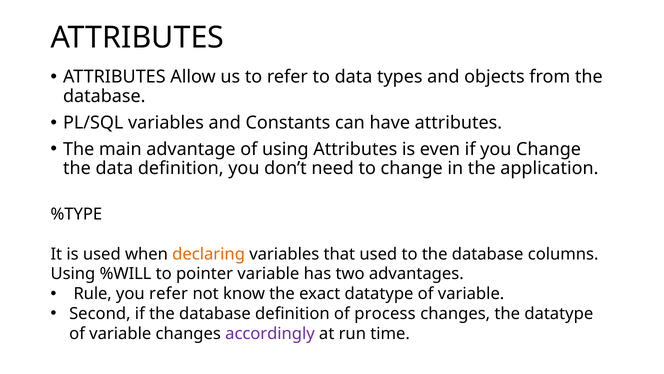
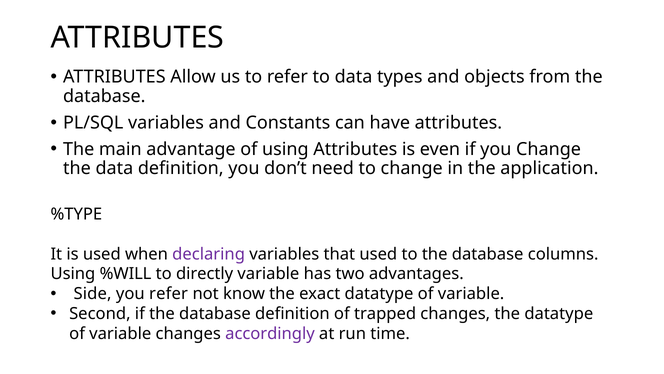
declaring colour: orange -> purple (209, 254)
pointer: pointer -> directly (205, 274)
Rule: Rule -> Side (93, 294)
process: process -> trapped (385, 313)
